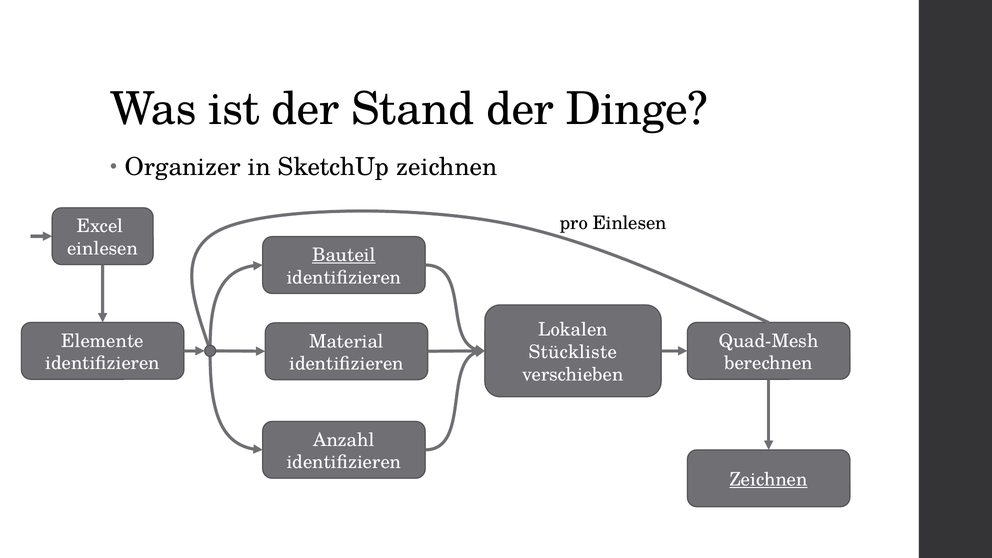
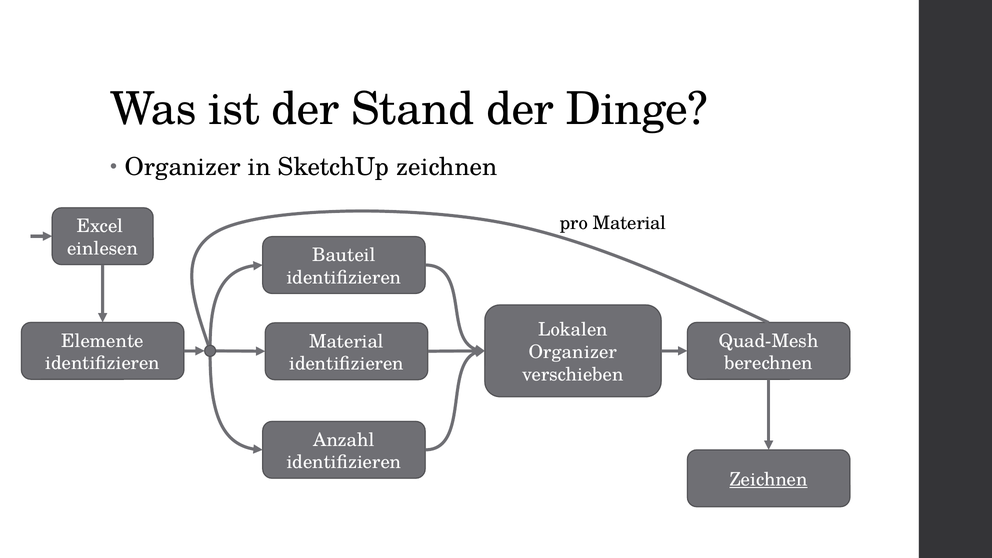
Einlesen: Einlesen -> Material (630, 223)
Bauteil underline: present -> none (344, 255)
Stückliste: Stückliste -> Organizer (573, 352)
